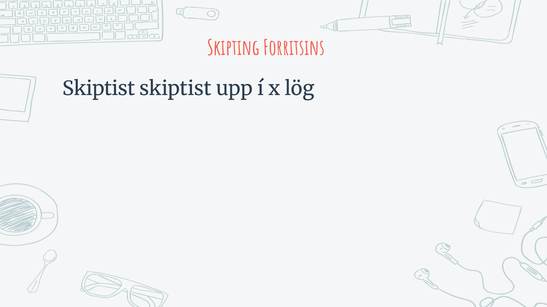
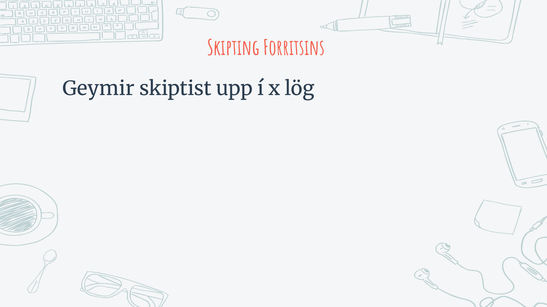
Skiptist: Skiptist -> Geymir (98, 89)
